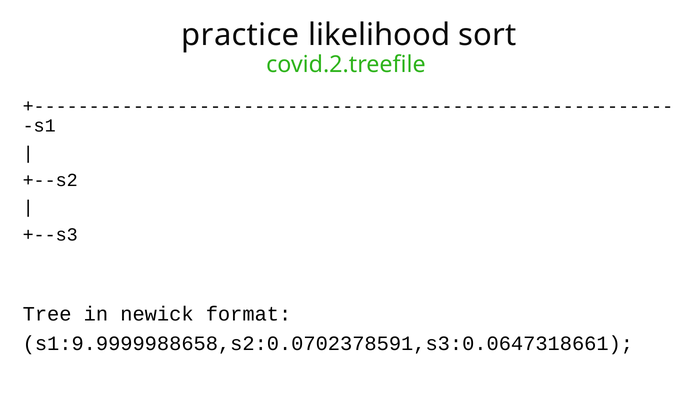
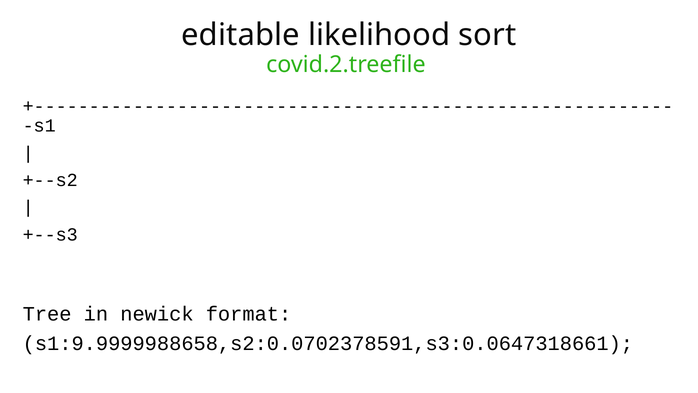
practice: practice -> editable (241, 35)
